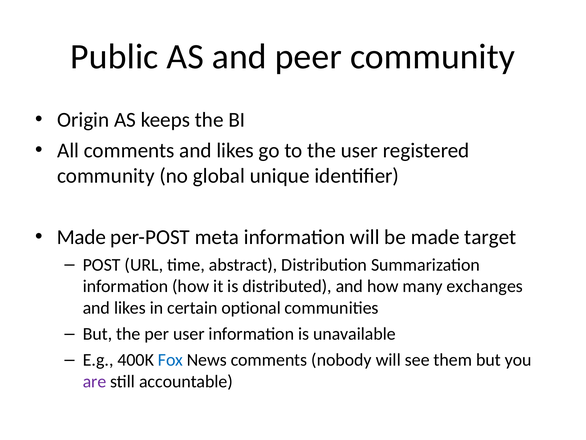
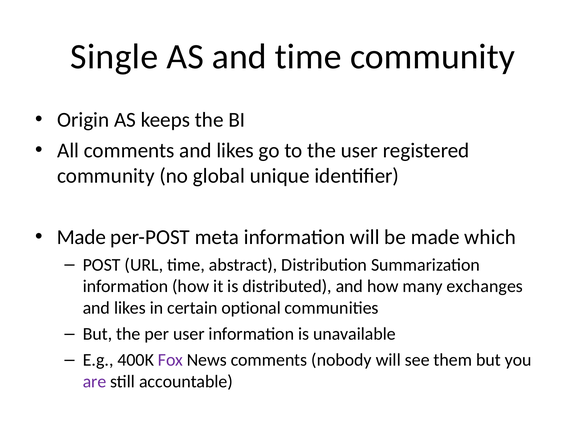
Public: Public -> Single (114, 57)
and peer: peer -> time (308, 57)
target: target -> which (490, 237)
Fox colour: blue -> purple (171, 360)
